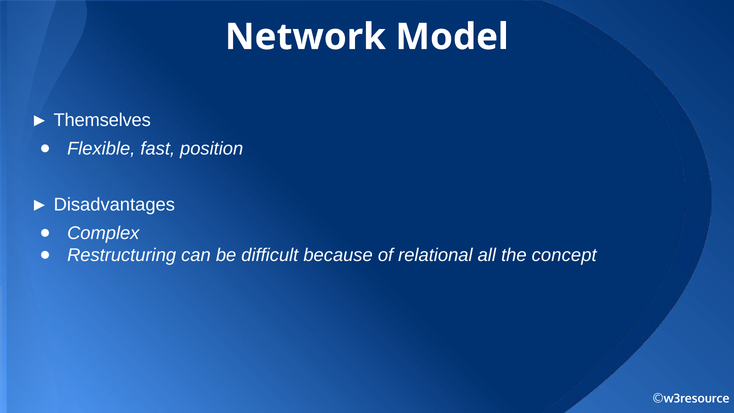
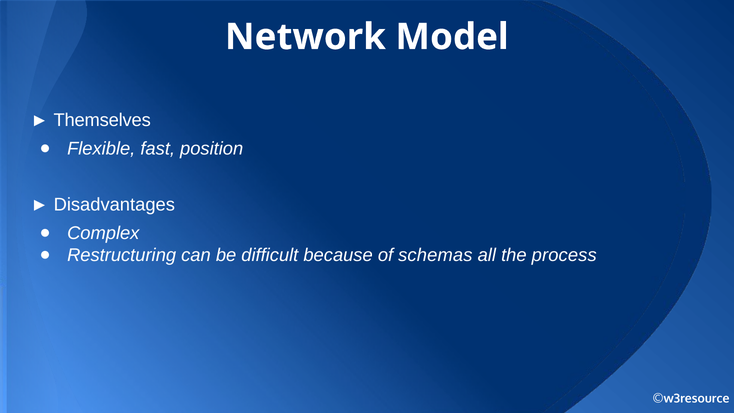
relational: relational -> schemas (435, 255)
concept: concept -> process (564, 255)
